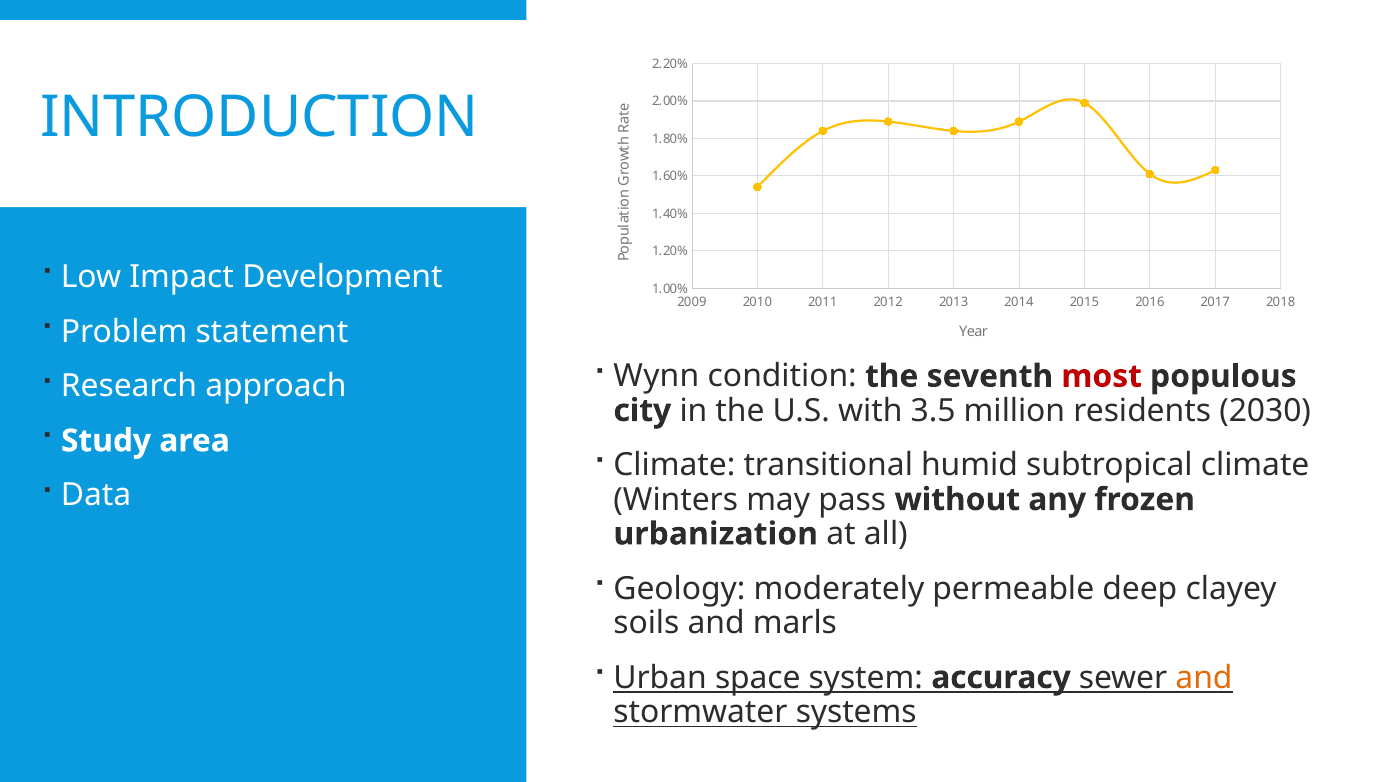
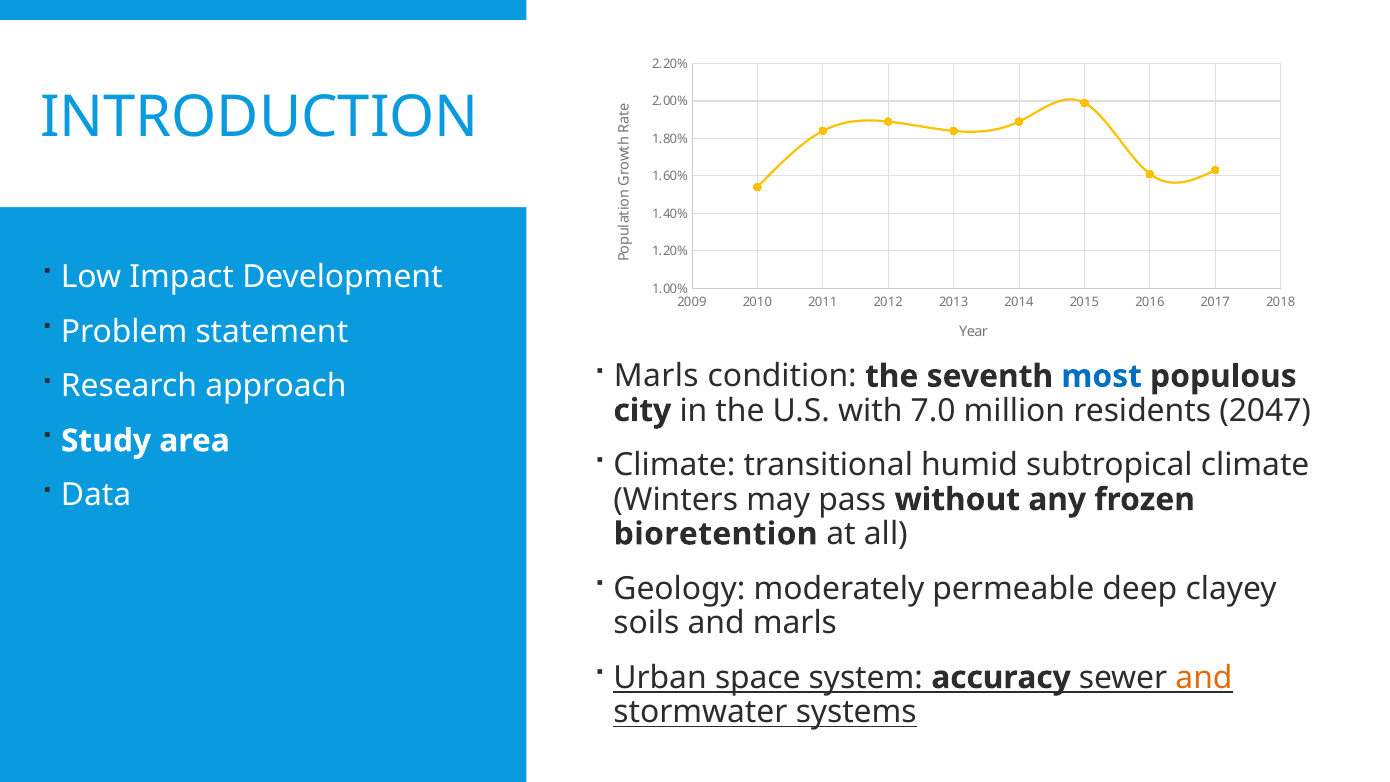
Wynn: Wynn -> Marls (656, 376)
most colour: red -> blue (1102, 376)
3.5: 3.5 -> 7.0 (933, 411)
2030: 2030 -> 2047 (1265, 411)
urbanization: urbanization -> bioretention (716, 534)
